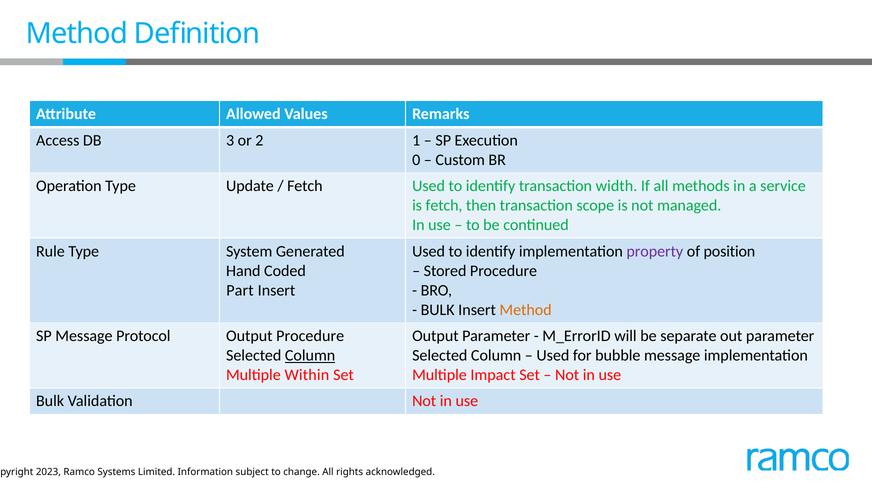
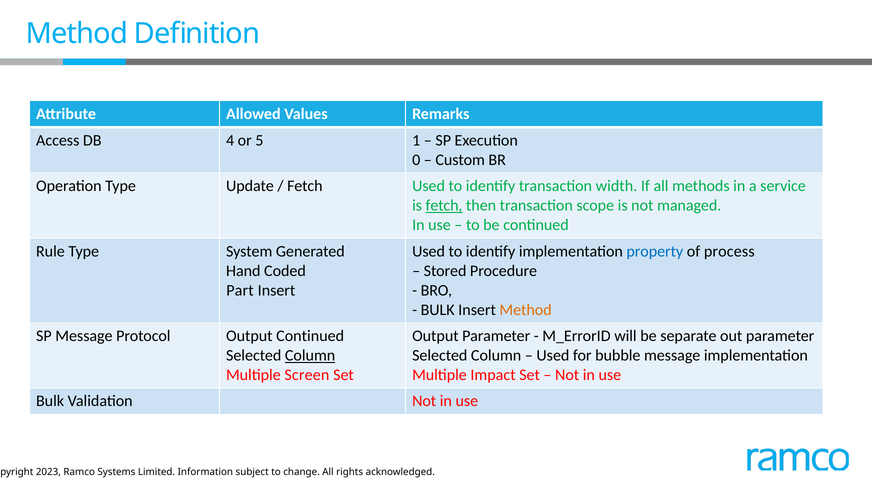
3: 3 -> 4 (230, 140)
2: 2 -> 5 (259, 140)
fetch underline: none -> present (444, 205)
property colour: purple -> blue (655, 251)
position: position -> process (729, 251)
Output Procedure: Procedure -> Continued (310, 336)
Within: Within -> Screen (307, 375)
